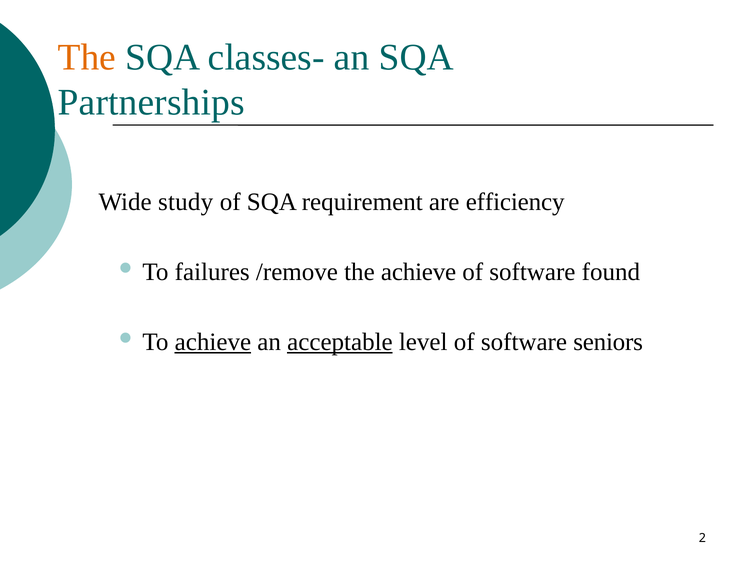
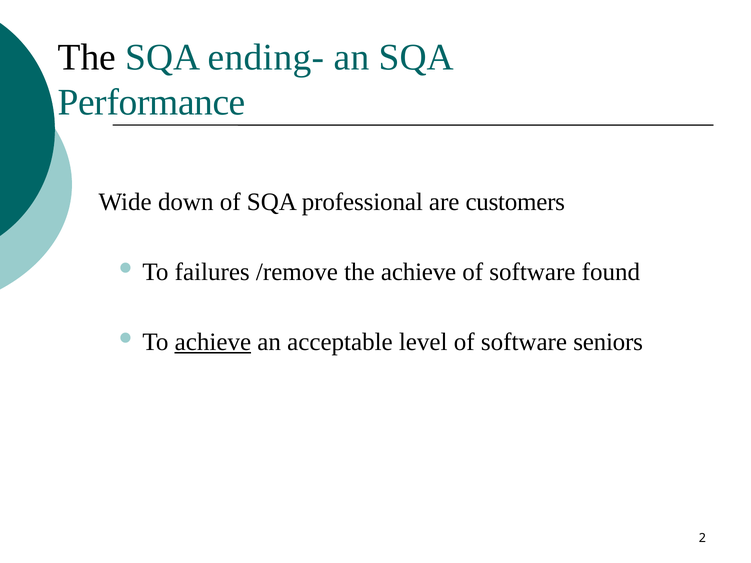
The colour: orange -> black (87, 57)
classes-: classes- -> ending- (266, 57)
Partnerships: Partnerships -> Performance (152, 102)
study: study -> down (186, 202)
requirement: requirement -> professional (362, 202)
efficiency: efficiency -> customers (515, 202)
acceptable underline: present -> none (340, 342)
